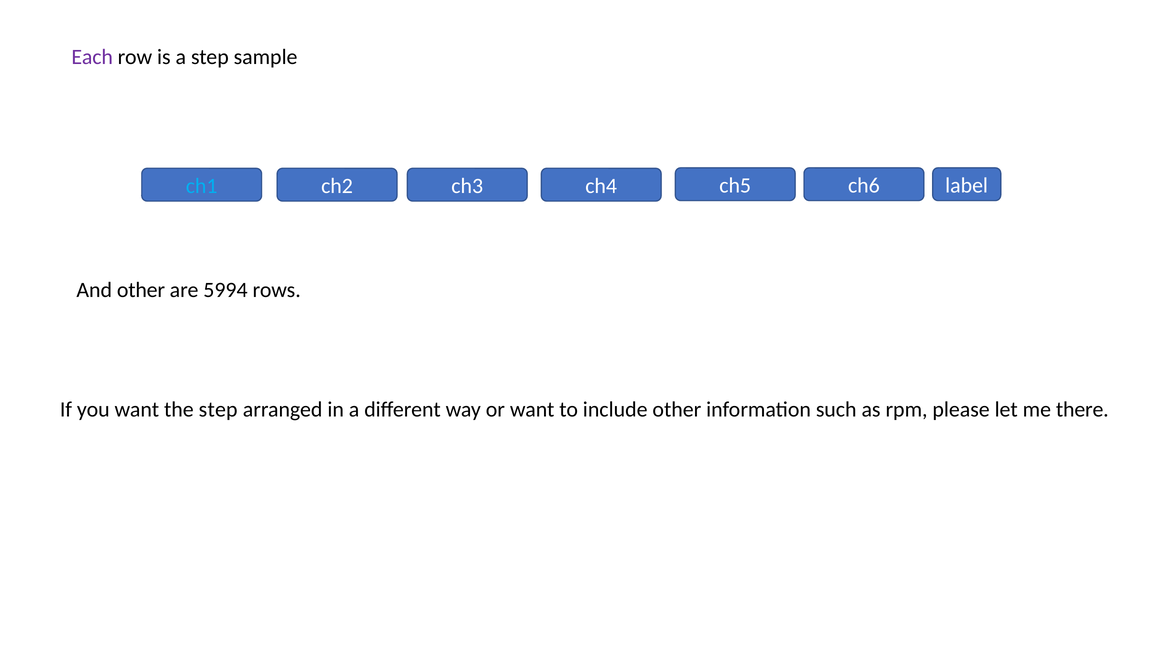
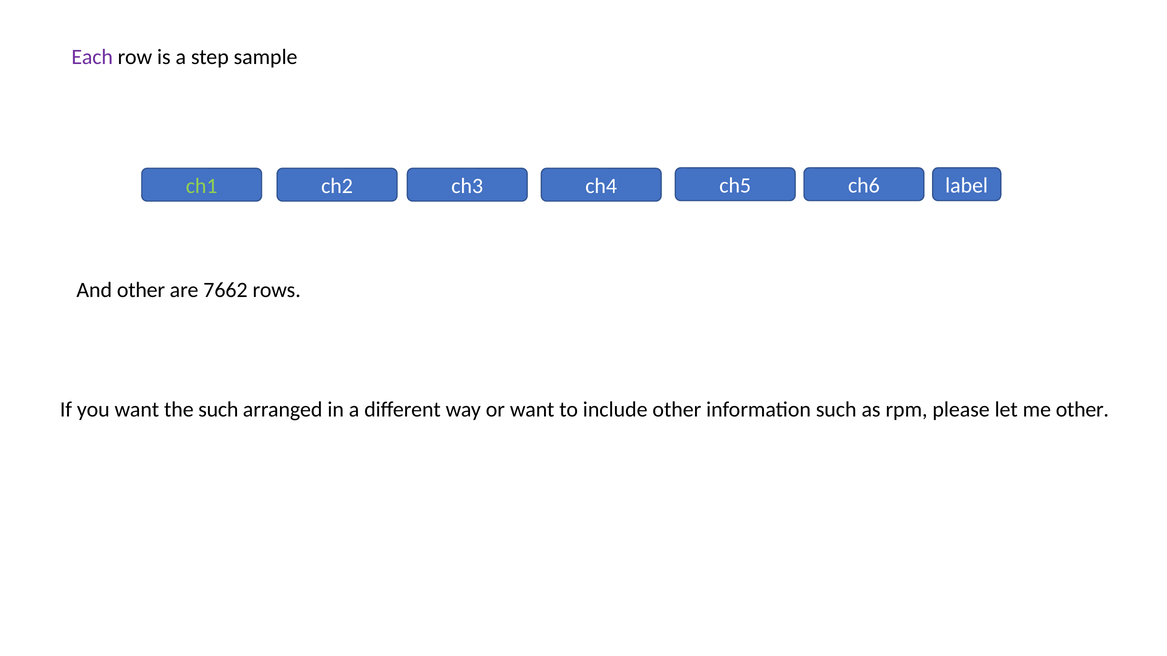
ch1 colour: light blue -> light green (202, 186)
5994: 5994 -> 7662 (225, 290)
the step: step -> such (218, 410)
me there: there -> other (1082, 410)
